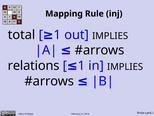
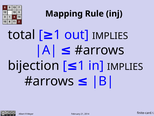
relations: relations -> bijection (34, 65)
